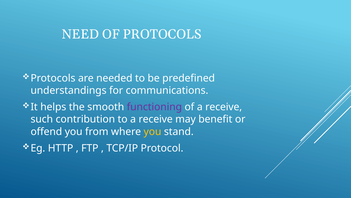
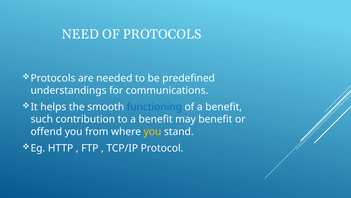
functioning colour: purple -> blue (154, 107)
of a receive: receive -> benefit (224, 107)
to a receive: receive -> benefit (156, 119)
